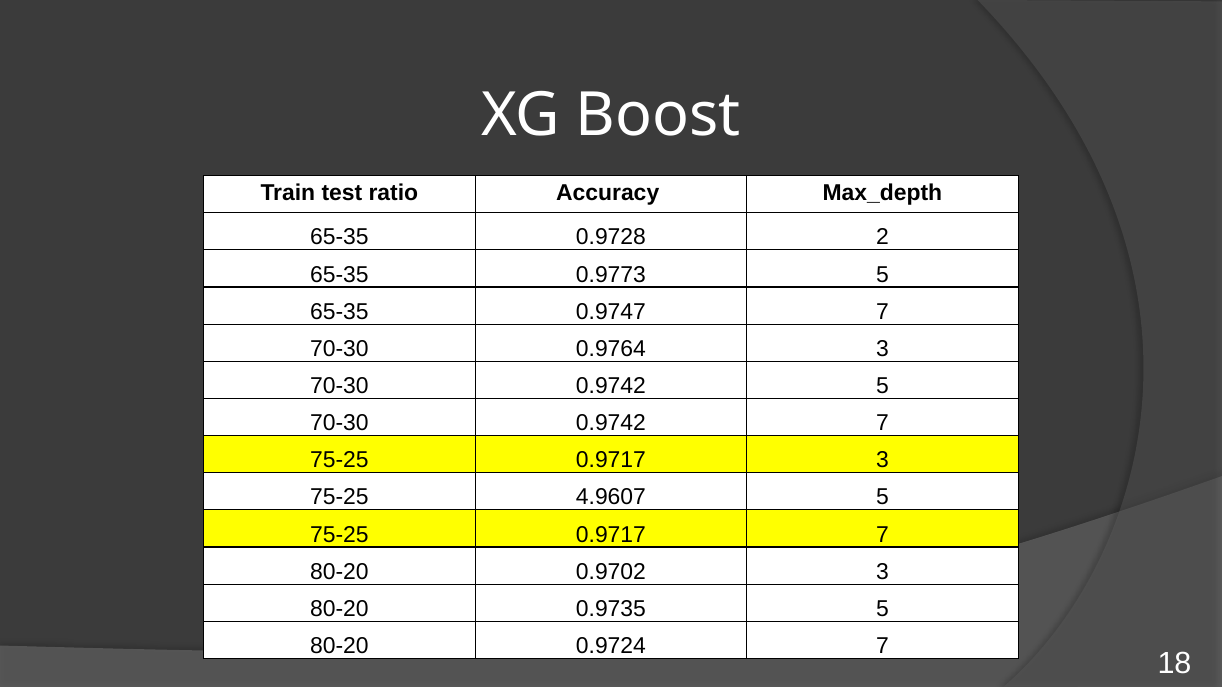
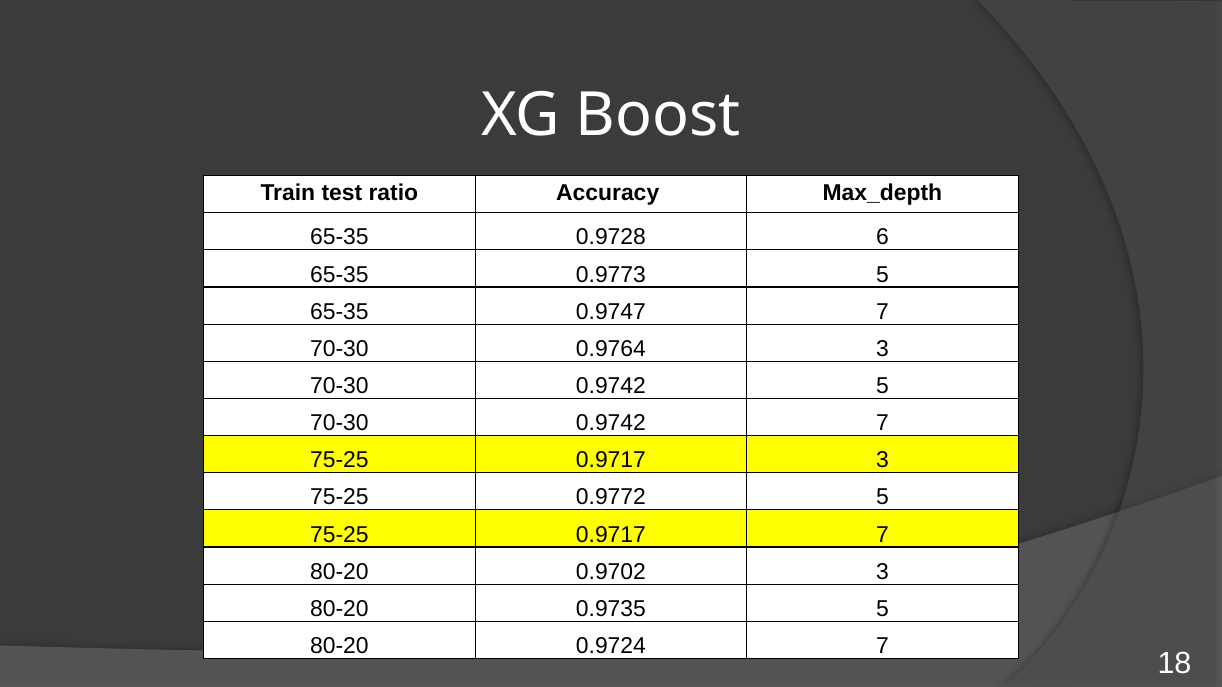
2: 2 -> 6 (882, 238)
4.9607: 4.9607 -> 0.9772 (611, 498)
